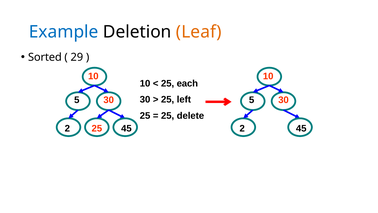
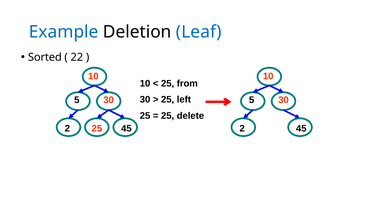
Leaf colour: orange -> blue (199, 32)
29: 29 -> 22 (77, 57)
each: each -> from (187, 83)
